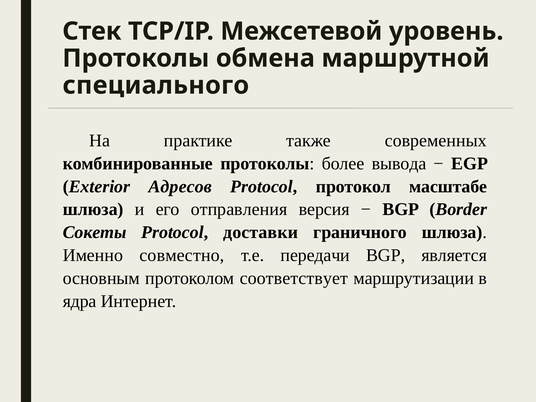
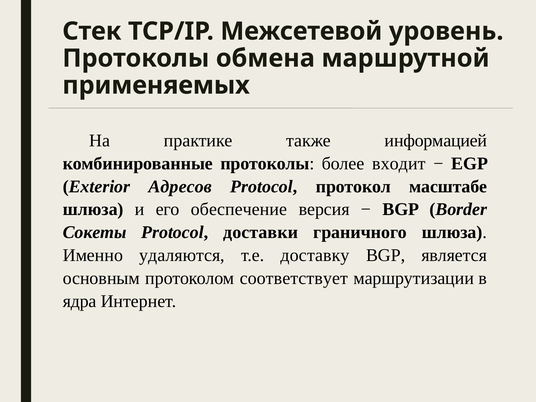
специального: специального -> применяемых (156, 85)
современных: современных -> информацией (436, 141)
вывода: вывода -> входит (399, 164)
отправления: отправления -> обеспечение (239, 209)
совместно: совместно -> удаляются (182, 255)
передачи: передачи -> доставку (315, 255)
